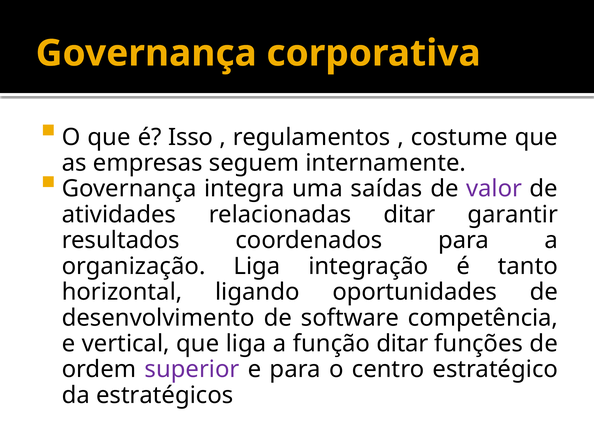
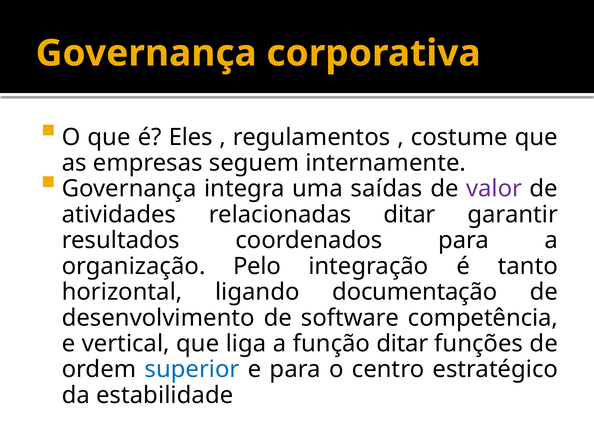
Isso: Isso -> Eles (191, 137)
organização Liga: Liga -> Pelo (257, 266)
oportunidades: oportunidades -> documentação (415, 292)
superior colour: purple -> blue (192, 370)
estratégicos: estratégicos -> estabilidade (165, 396)
